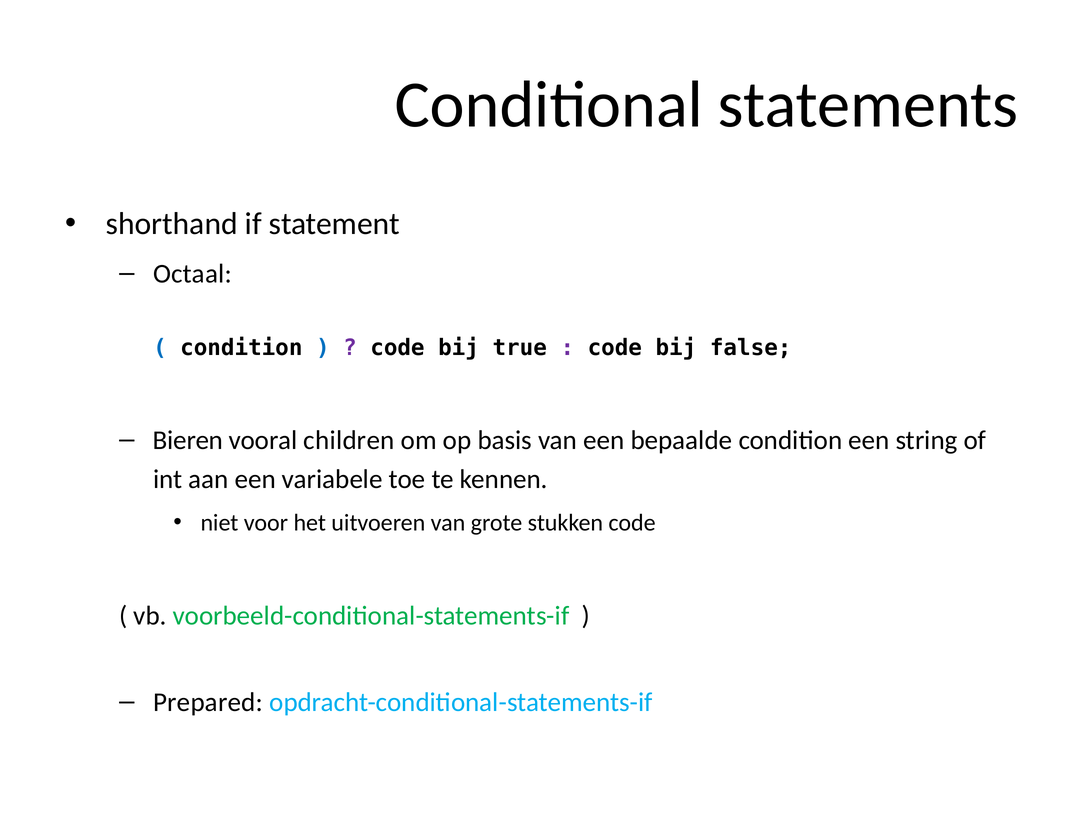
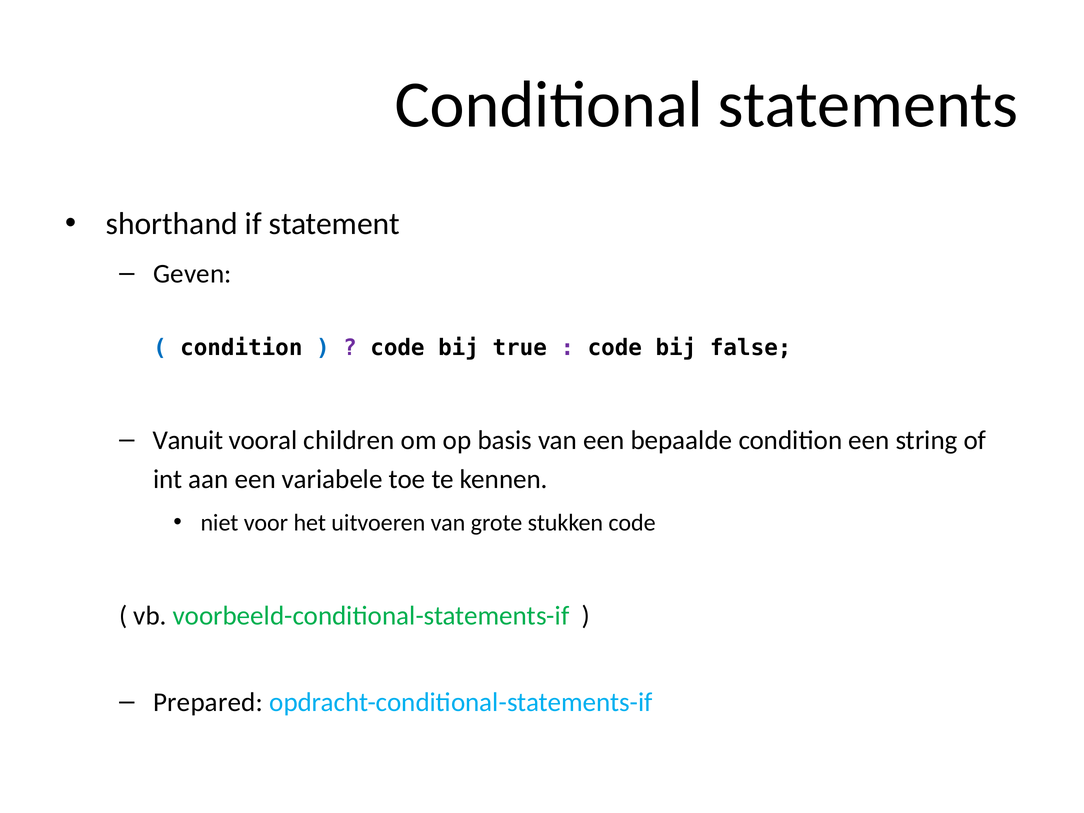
Octaal: Octaal -> Geven (192, 274)
Bieren: Bieren -> Vanuit (188, 440)
